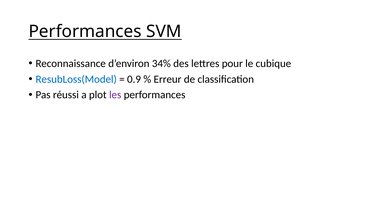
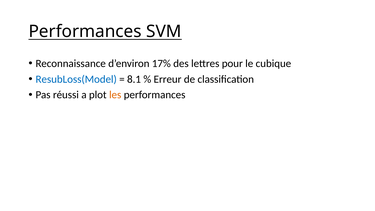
34%: 34% -> 17% (161, 63)
0.9: 0.9 -> 8.1 (134, 79)
les colour: purple -> orange (115, 95)
